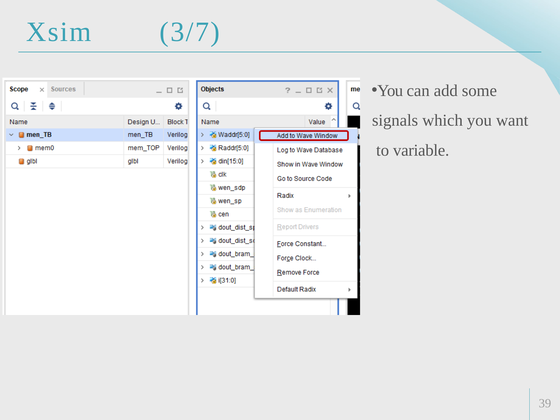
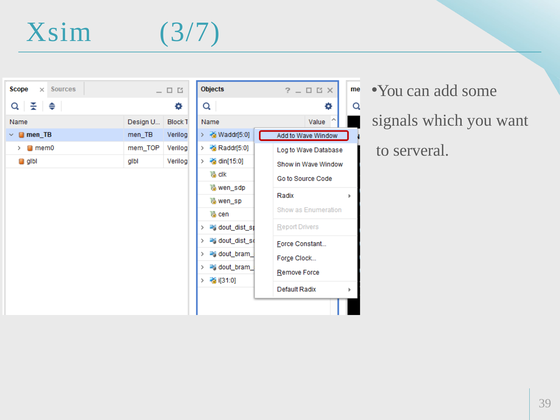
variable: variable -> serveral (421, 150)
